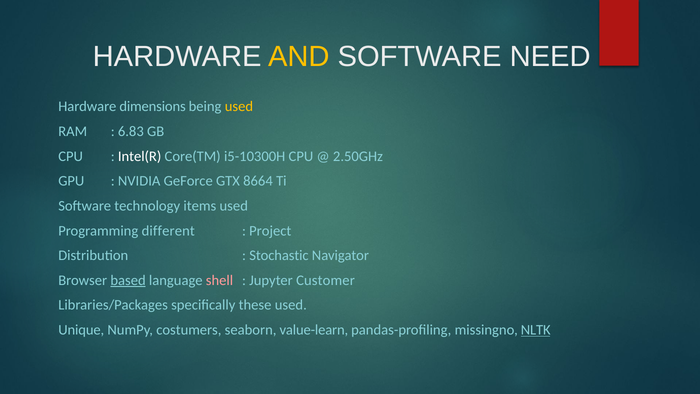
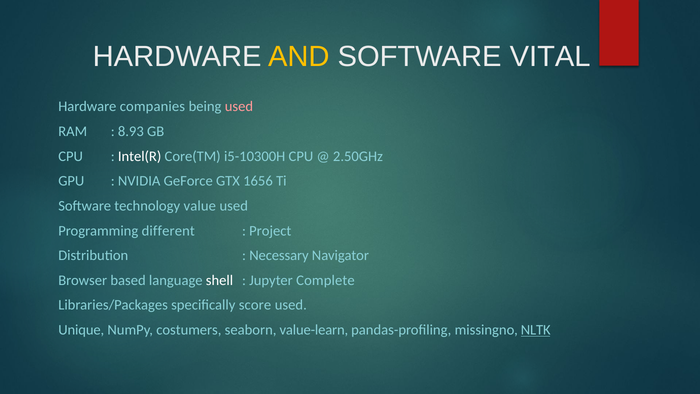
NEED: NEED -> VITAL (550, 56)
dimensions: dimensions -> companies (152, 107)
used colour: yellow -> pink (239, 107)
6.83: 6.83 -> 8.93 (131, 131)
8664: 8664 -> 1656 (258, 181)
items: items -> value (200, 206)
Stochastic: Stochastic -> Necessary (279, 255)
based underline: present -> none (128, 280)
shell colour: pink -> white (220, 280)
Customer: Customer -> Complete (325, 280)
these: these -> score (255, 305)
